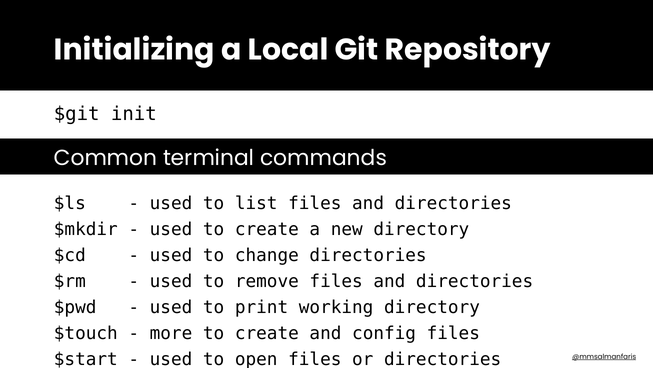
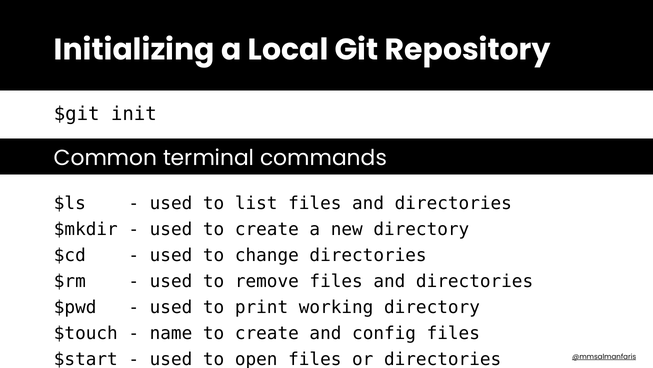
more: more -> name (171, 333)
